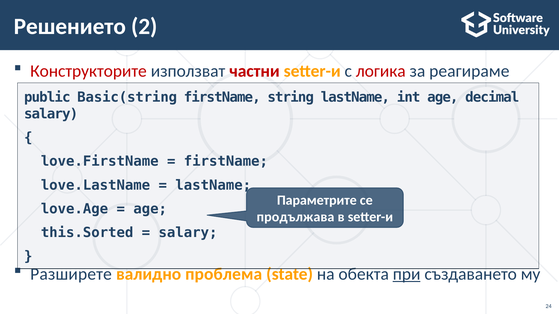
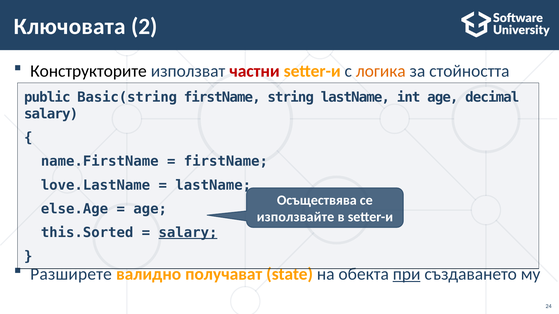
Решението: Решението -> Ключовата (70, 26)
Конструкторите colour: red -> black (88, 71)
логика colour: red -> orange (381, 71)
реагираме: реагираме -> стойността (469, 71)
love.FirstName: love.FirstName -> name.FirstName (100, 162)
Параметрите: Параметрите -> Осъществява (317, 201)
love.Age: love.Age -> else.Age (74, 209)
продължава: продължава -> използвайте (295, 217)
salary underline: none -> present (188, 233)
проблема: проблема -> получават (224, 274)
